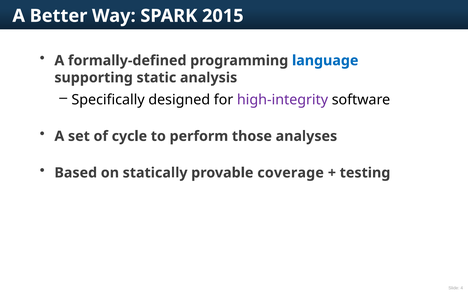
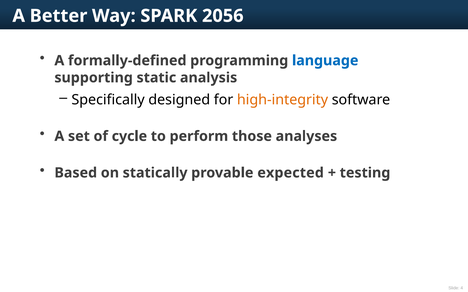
2015: 2015 -> 2056 (223, 16)
high-integrity colour: purple -> orange (283, 100)
coverage: coverage -> expected (291, 173)
